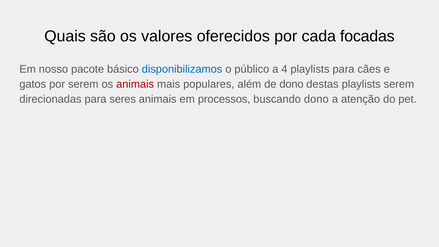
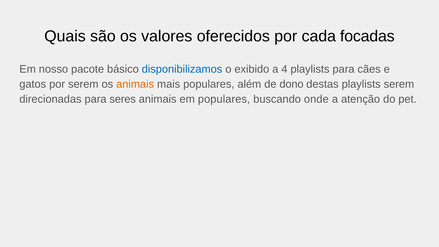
público: público -> exibido (252, 69)
animais colour: red -> orange (135, 84)
em processos: processos -> populares (224, 99)
buscando dono: dono -> onde (316, 99)
